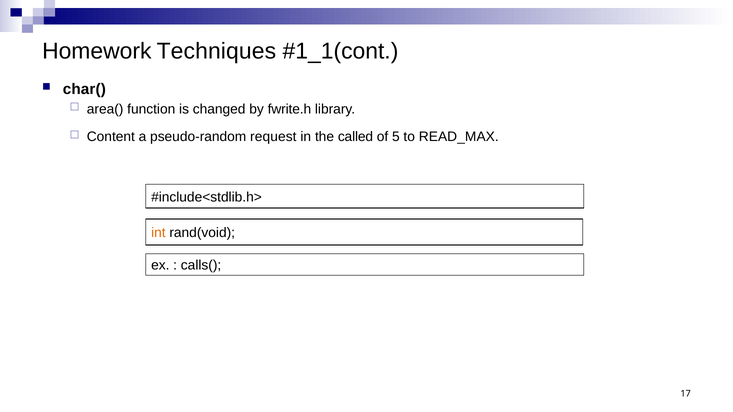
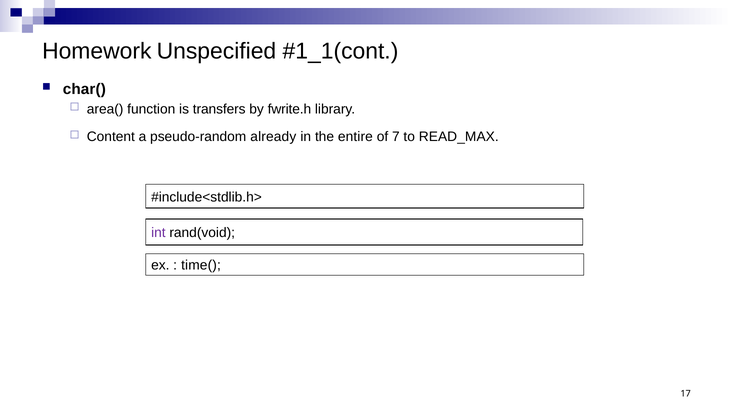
Techniques: Techniques -> Unspecified (216, 51)
changed: changed -> transfers (219, 109)
request: request -> already (273, 137)
called: called -> entire (355, 137)
5: 5 -> 7 (396, 137)
int colour: orange -> purple (158, 233)
calls(: calls( -> time( (201, 266)
